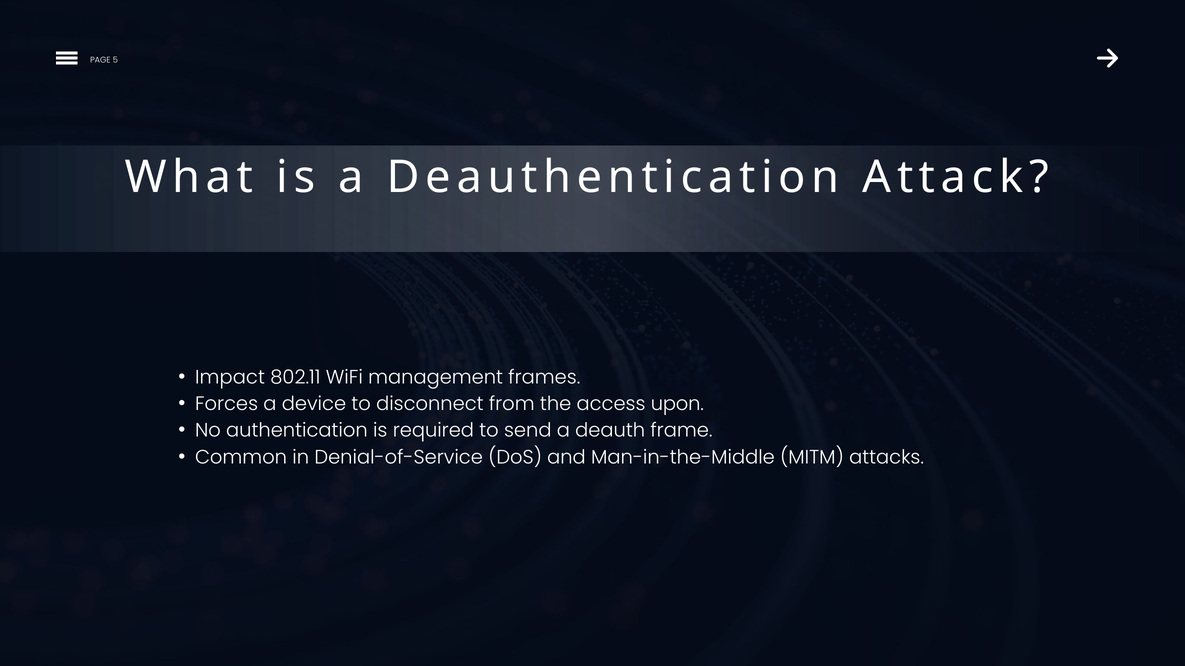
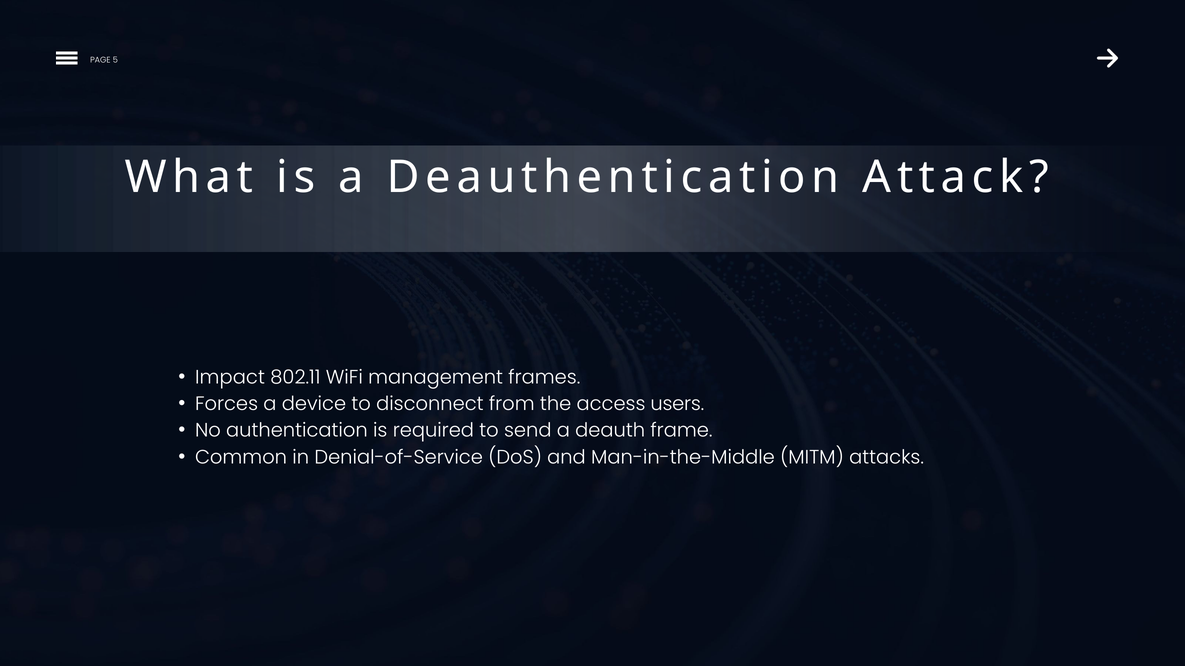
upon: upon -> users (677, 404)
